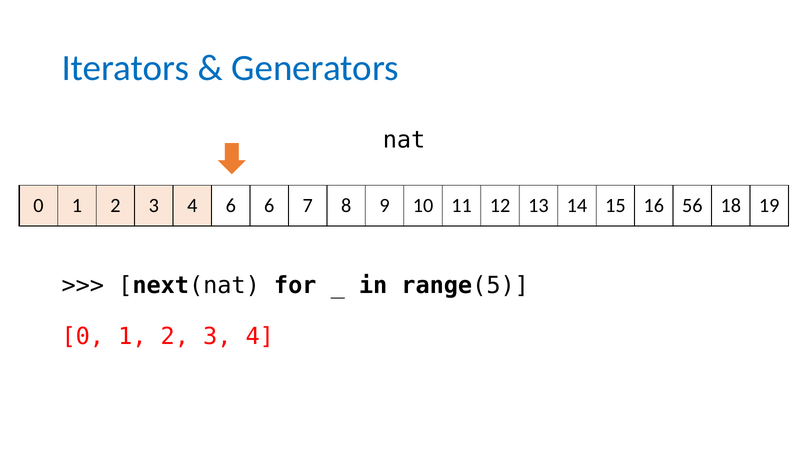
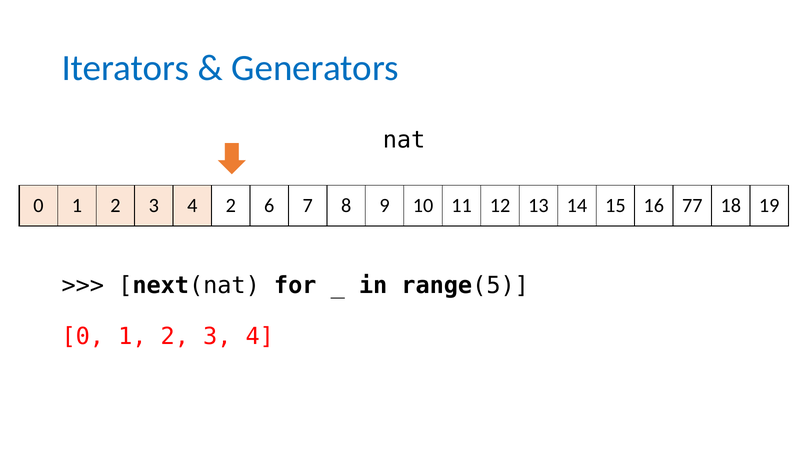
4 6: 6 -> 2 (231, 206)
56: 56 -> 77 (692, 206)
